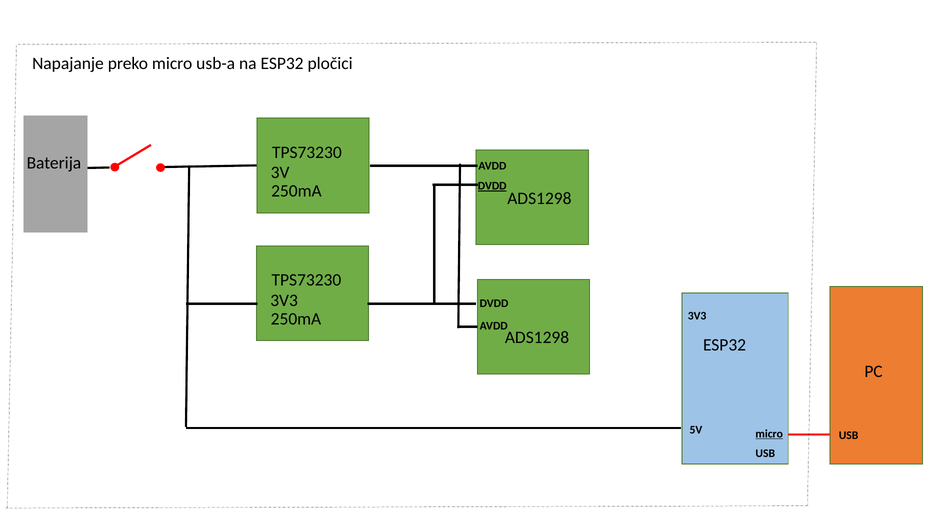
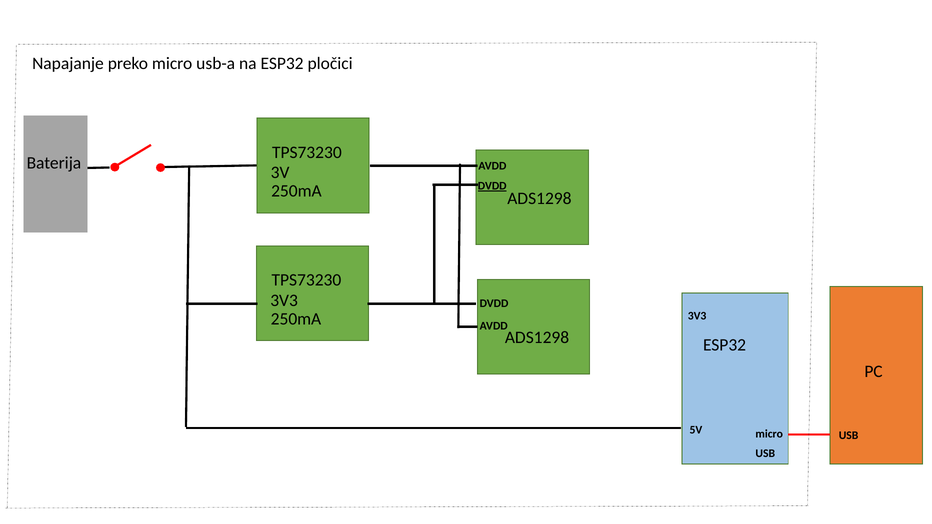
micro underline: present -> none (769, 434)
